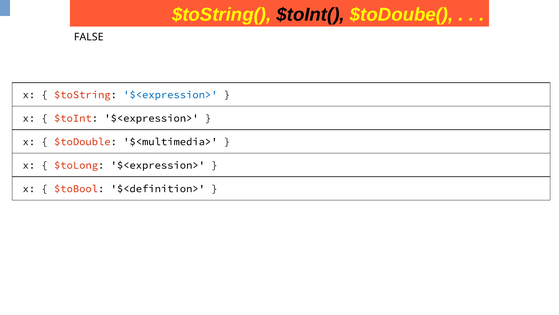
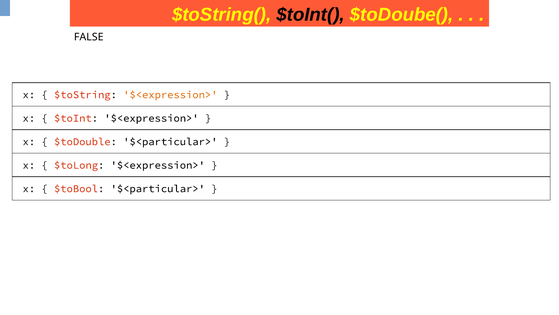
$<expression> colour: blue -> orange (170, 95)
$toDouble $<multimedia>: $<multimedia> -> $<particular> (170, 141)
$toBool $<definition>: $<definition> -> $<particular> (158, 188)
